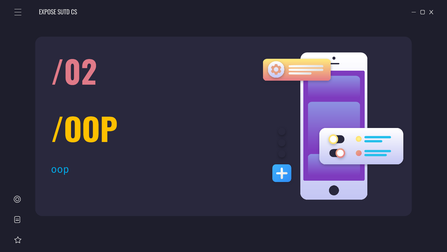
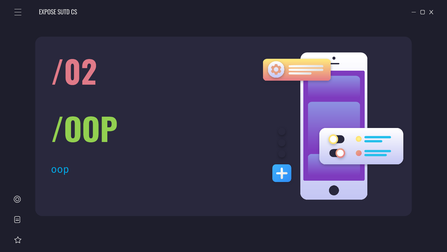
/OOP colour: yellow -> light green (84, 131)
